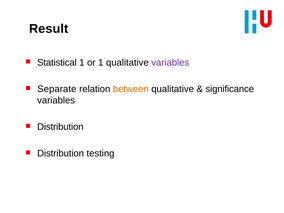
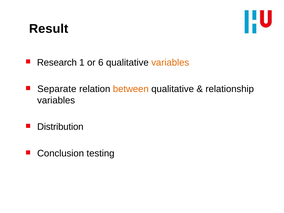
Statistical: Statistical -> Research (57, 62)
or 1: 1 -> 6 (101, 62)
variables colour: purple -> orange (170, 62)
significance: significance -> relationship (230, 89)
Distribution: Distribution -> Conclusion (61, 153)
